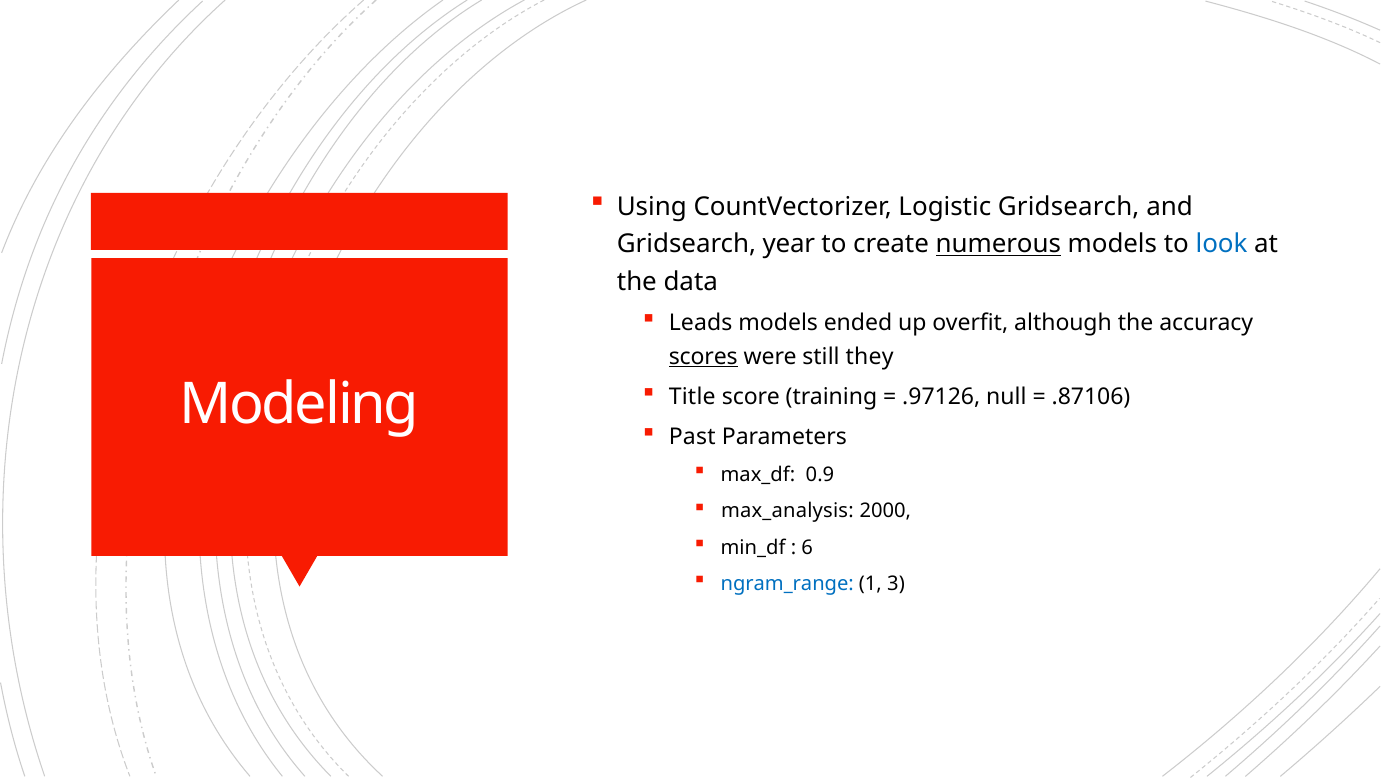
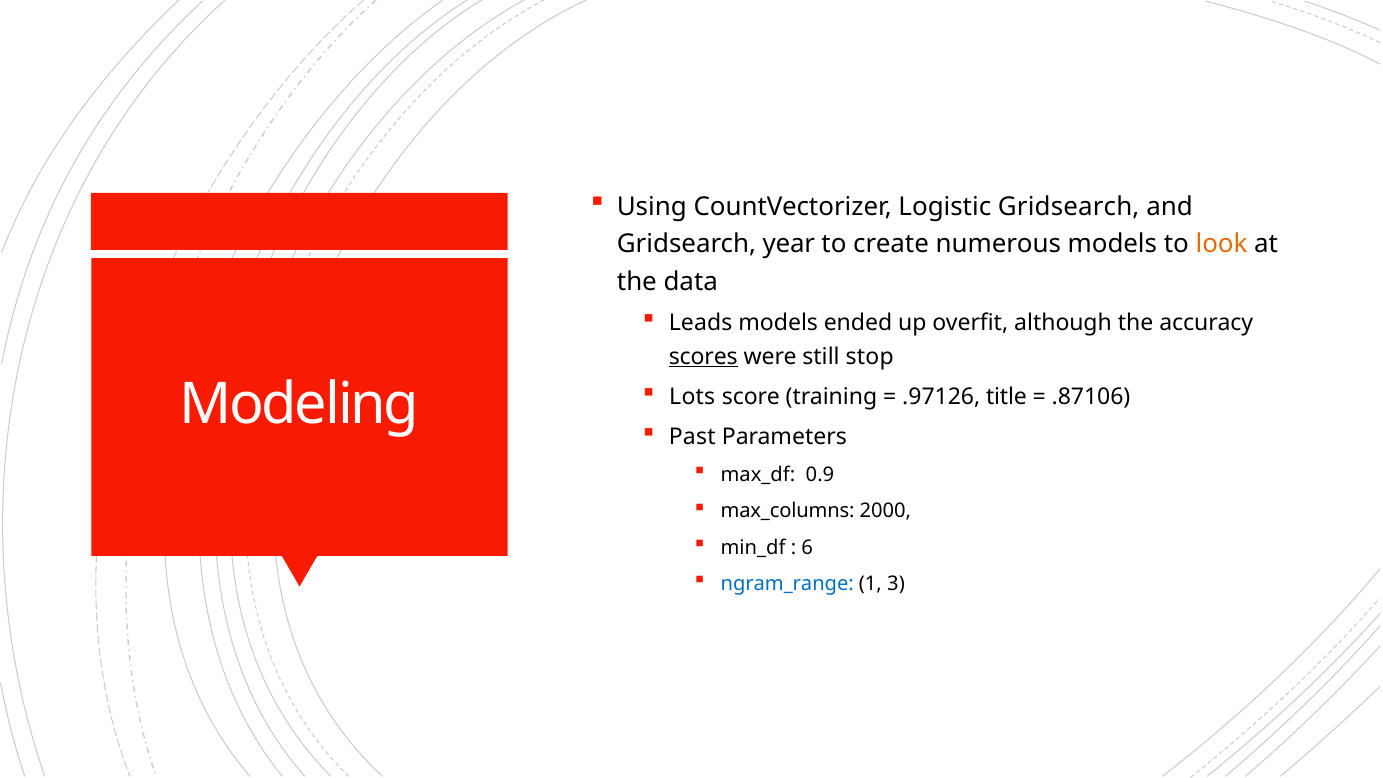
numerous underline: present -> none (998, 244)
look colour: blue -> orange (1222, 244)
they: they -> stop (870, 356)
Title: Title -> Lots (692, 397)
null: null -> title (1006, 397)
max_analysis: max_analysis -> max_columns (788, 511)
